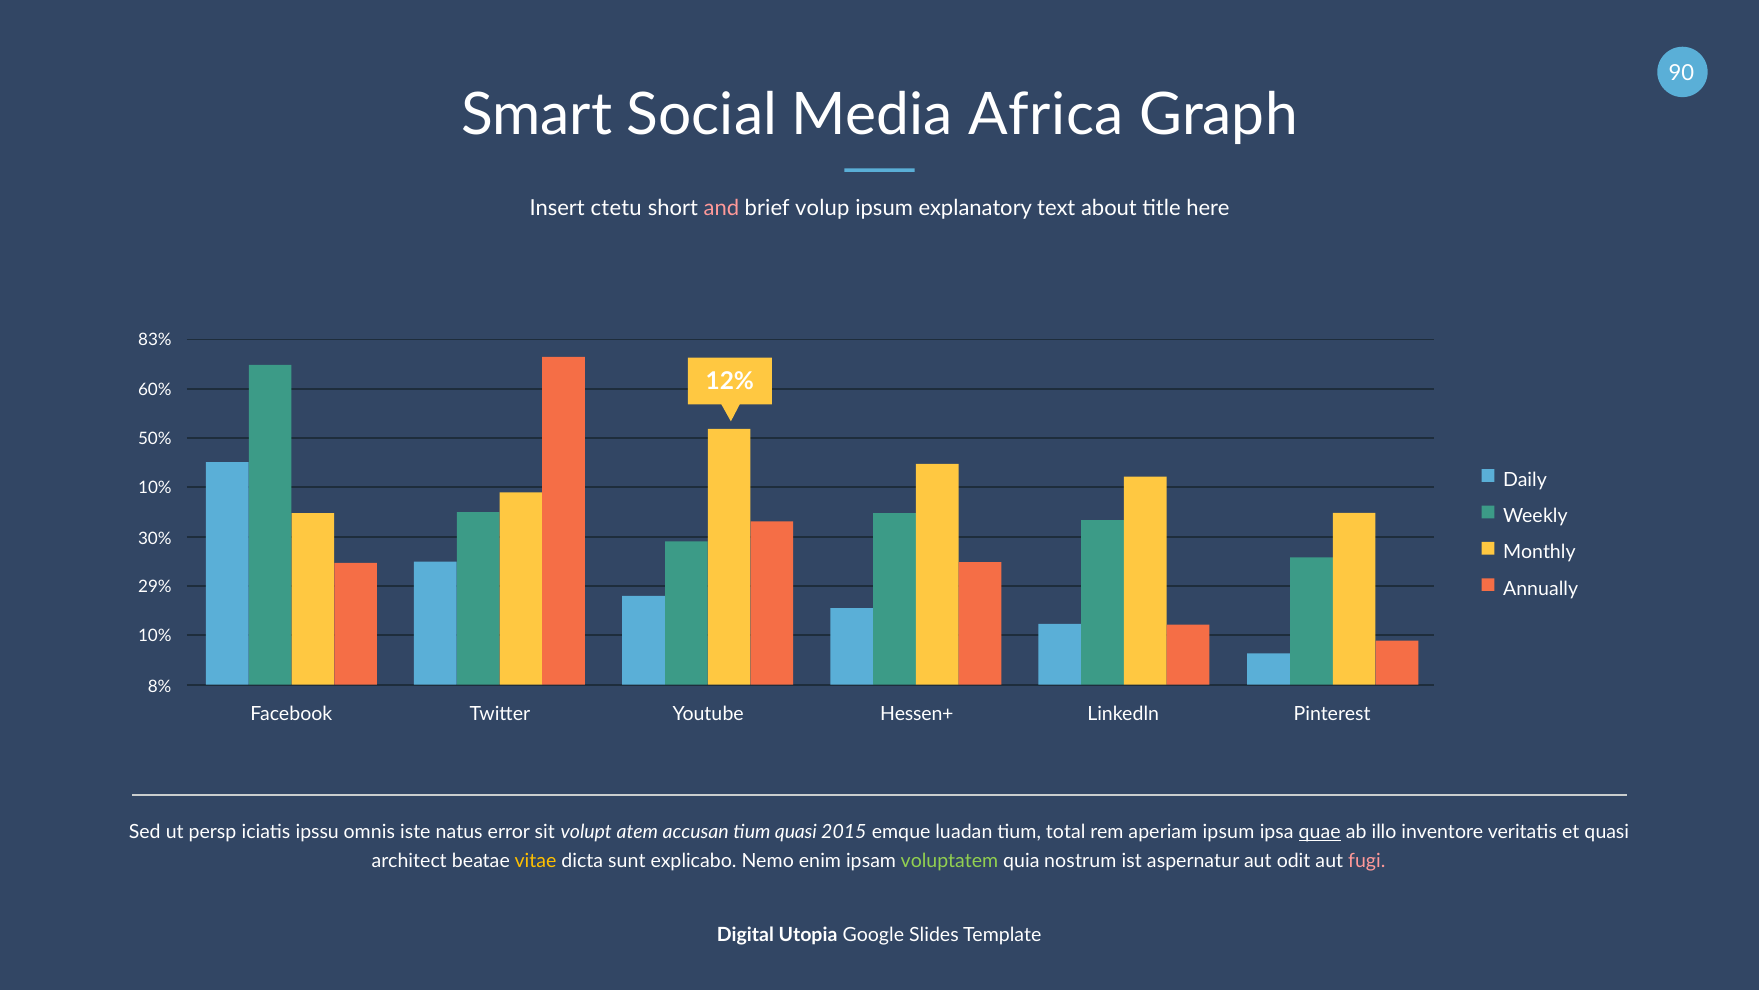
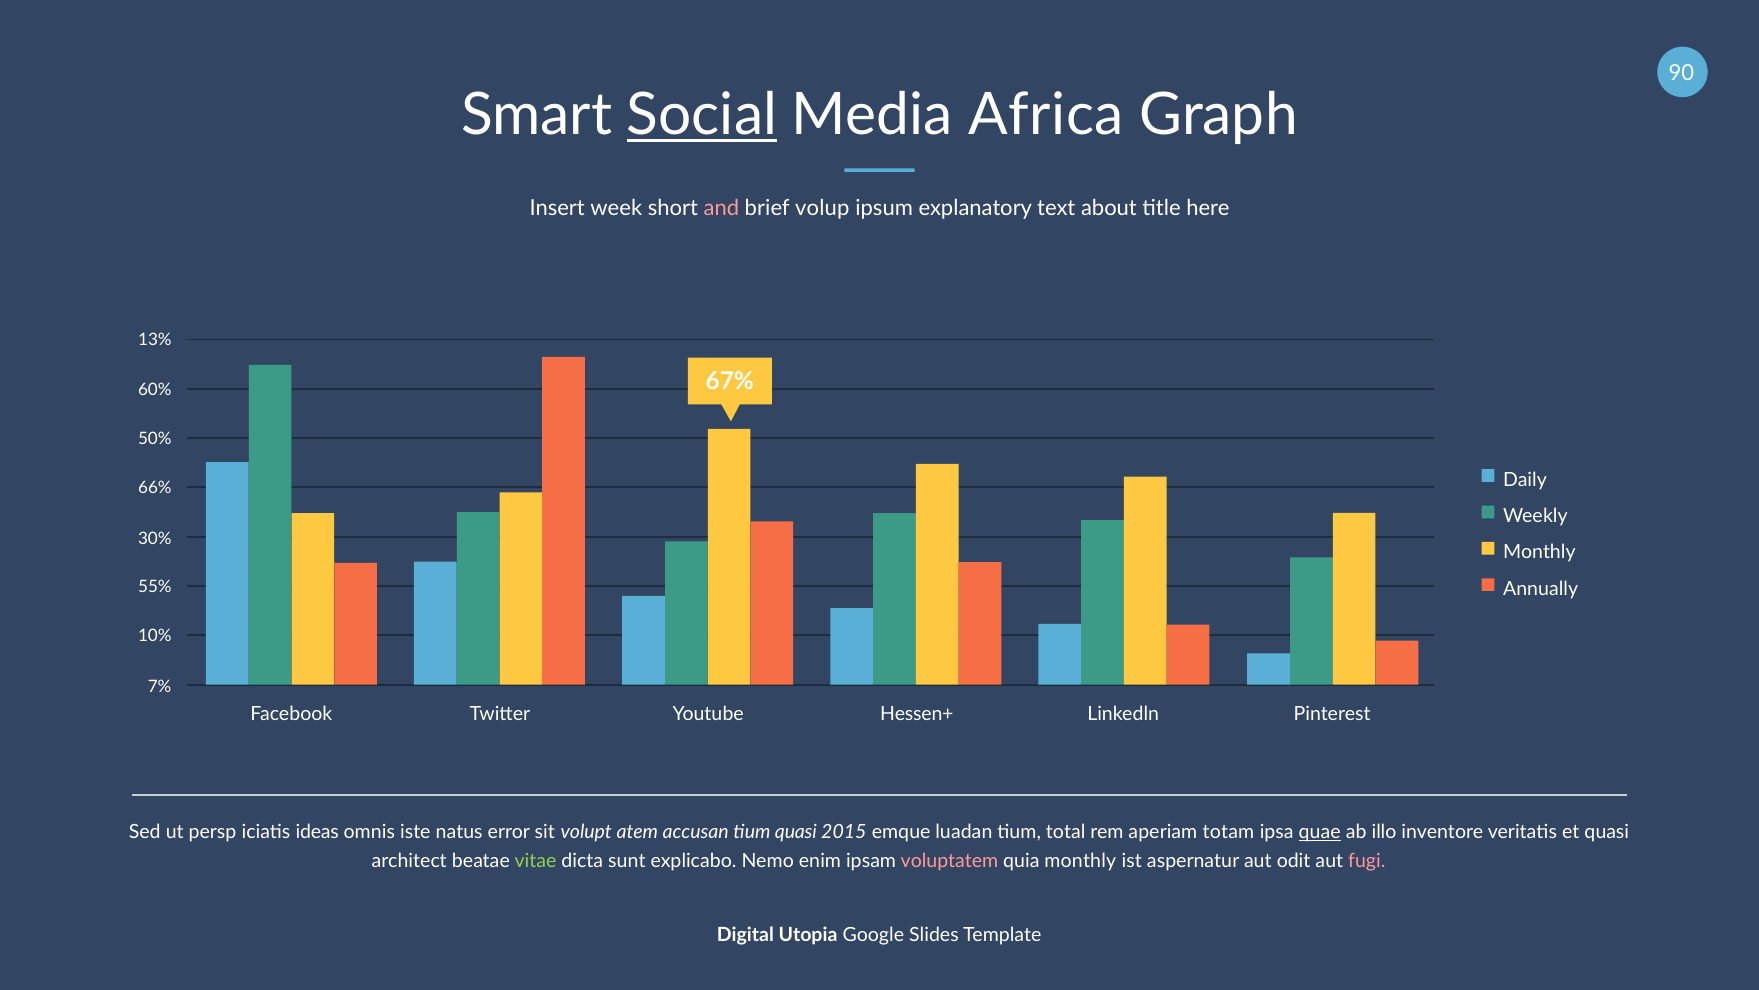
Social underline: none -> present (702, 115)
ctetu: ctetu -> week (616, 208)
83%: 83% -> 13% (155, 340)
12%: 12% -> 67% (730, 381)
10%: 10% -> 66% (155, 487)
29%: 29% -> 55% (155, 587)
8%: 8% -> 7% (160, 686)
ipssu: ipssu -> ideas (317, 831)
aperiam ipsum: ipsum -> totam (1228, 831)
vitae colour: yellow -> light green (535, 861)
voluptatem colour: light green -> pink (949, 861)
quia nostrum: nostrum -> monthly (1080, 861)
